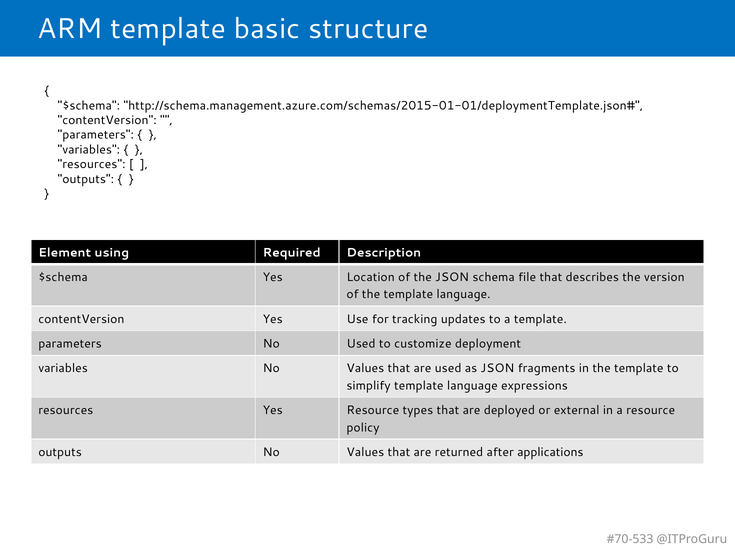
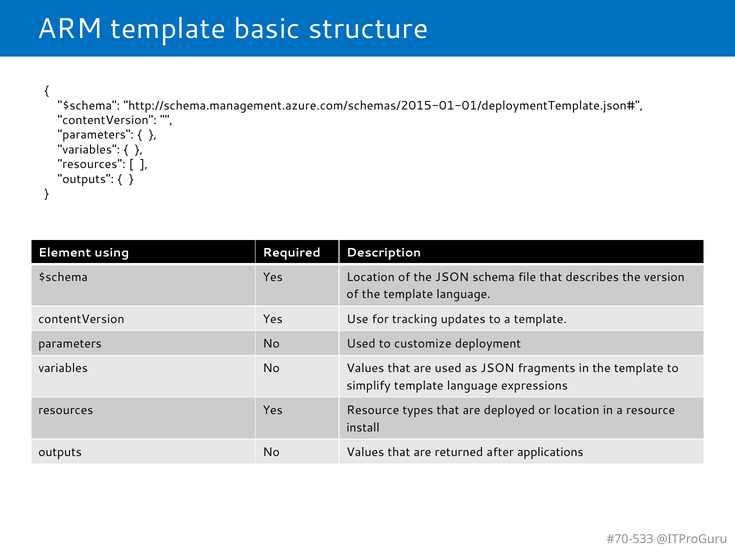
or external: external -> location (577, 410)
policy: policy -> install (363, 428)
